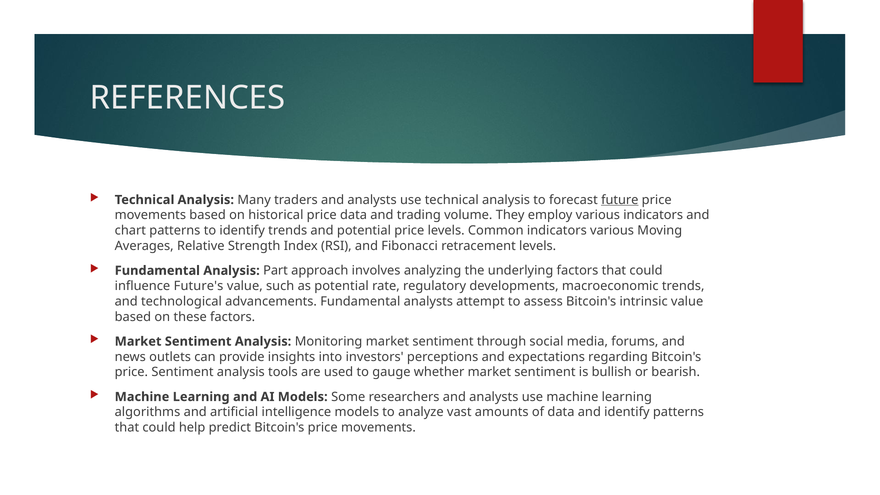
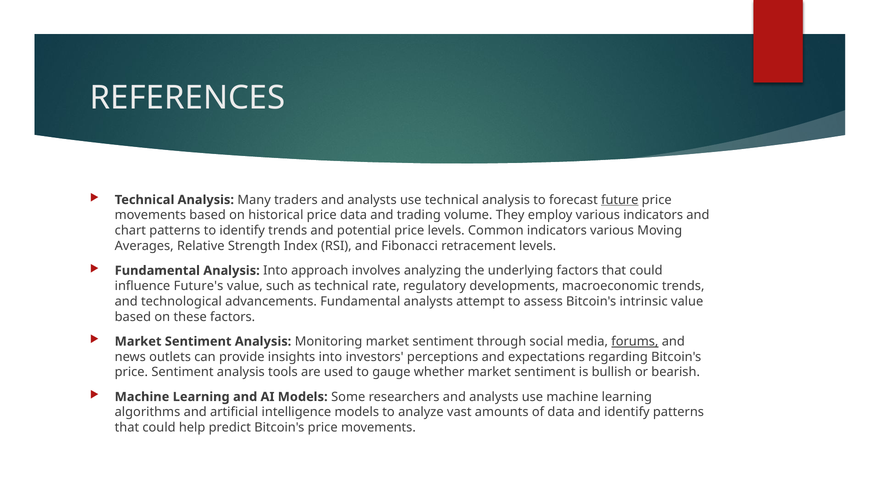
Analysis Part: Part -> Into (275, 271)
as potential: potential -> technical (342, 286)
forums underline: none -> present (635, 341)
